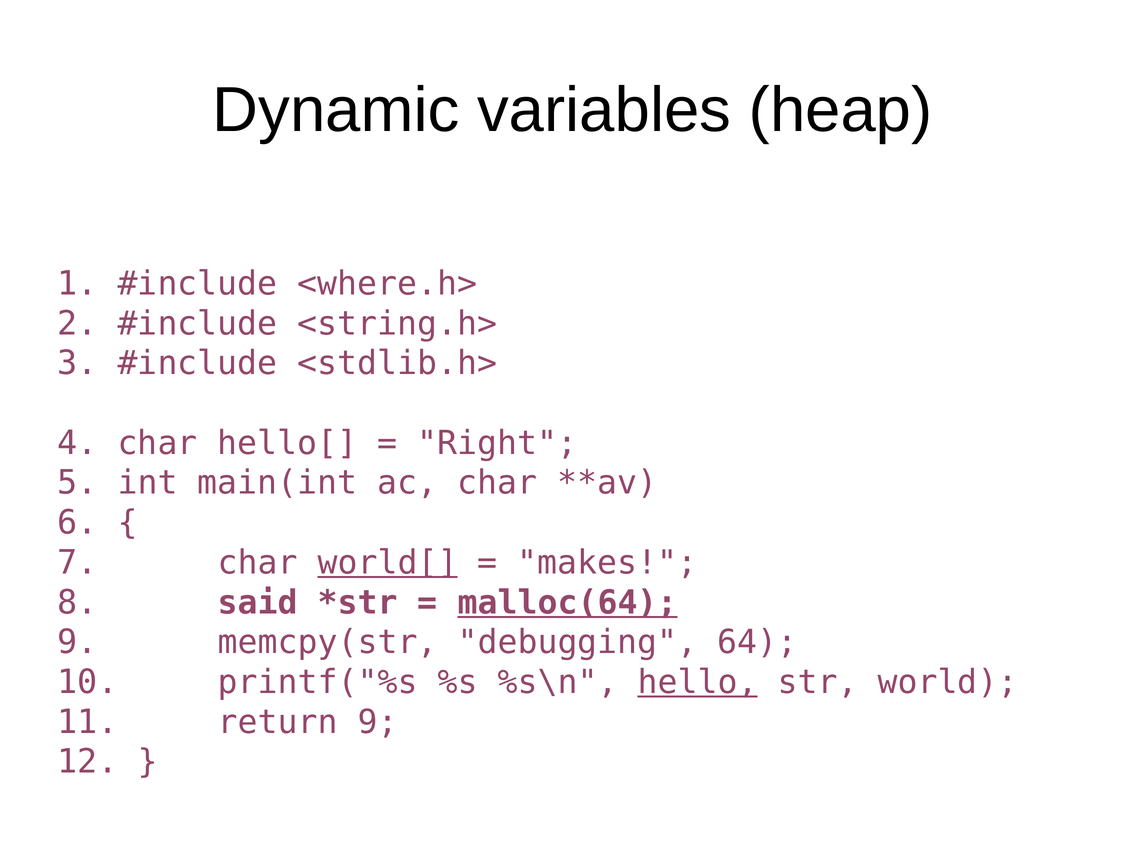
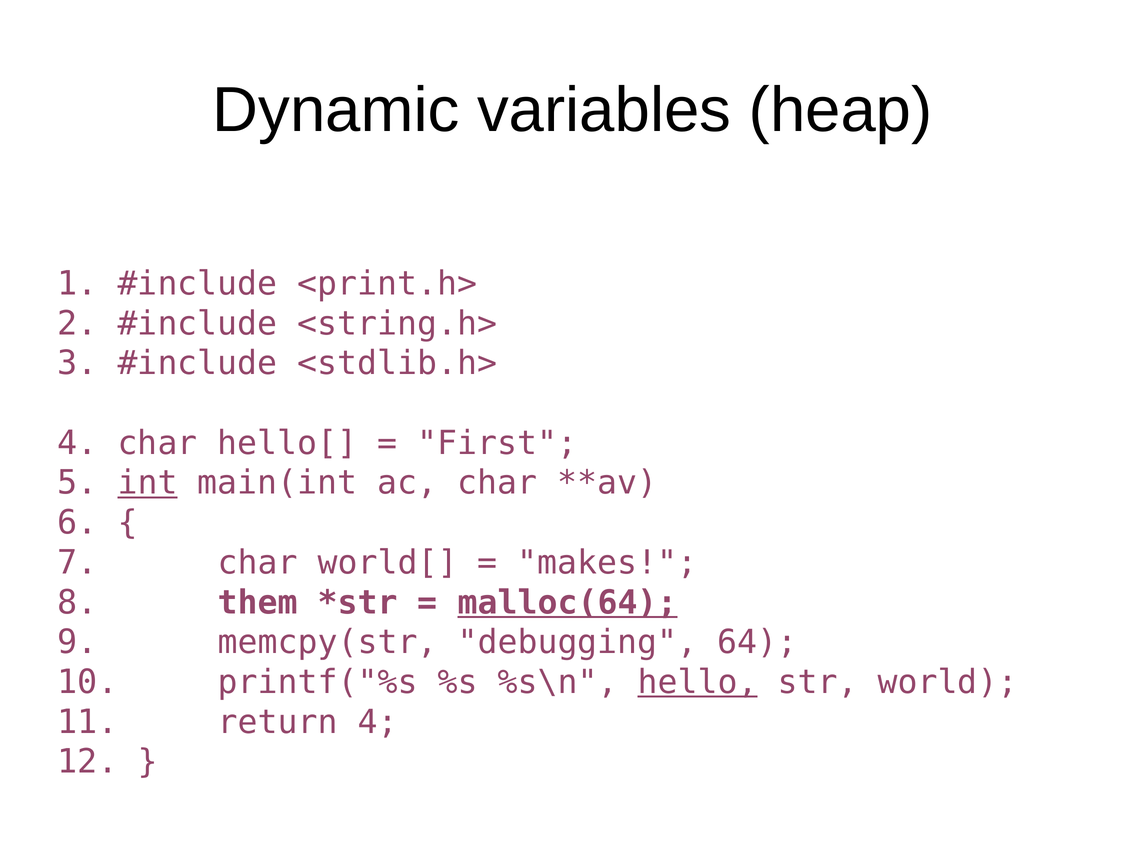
<where.h>: <where.h> -> <print.h> (387, 284)
Right: Right -> First (497, 443)
int underline: none -> present (148, 483)
world[ underline: present -> none (388, 562)
said: said -> them (258, 602)
return 9: 9 -> 4 (378, 722)
